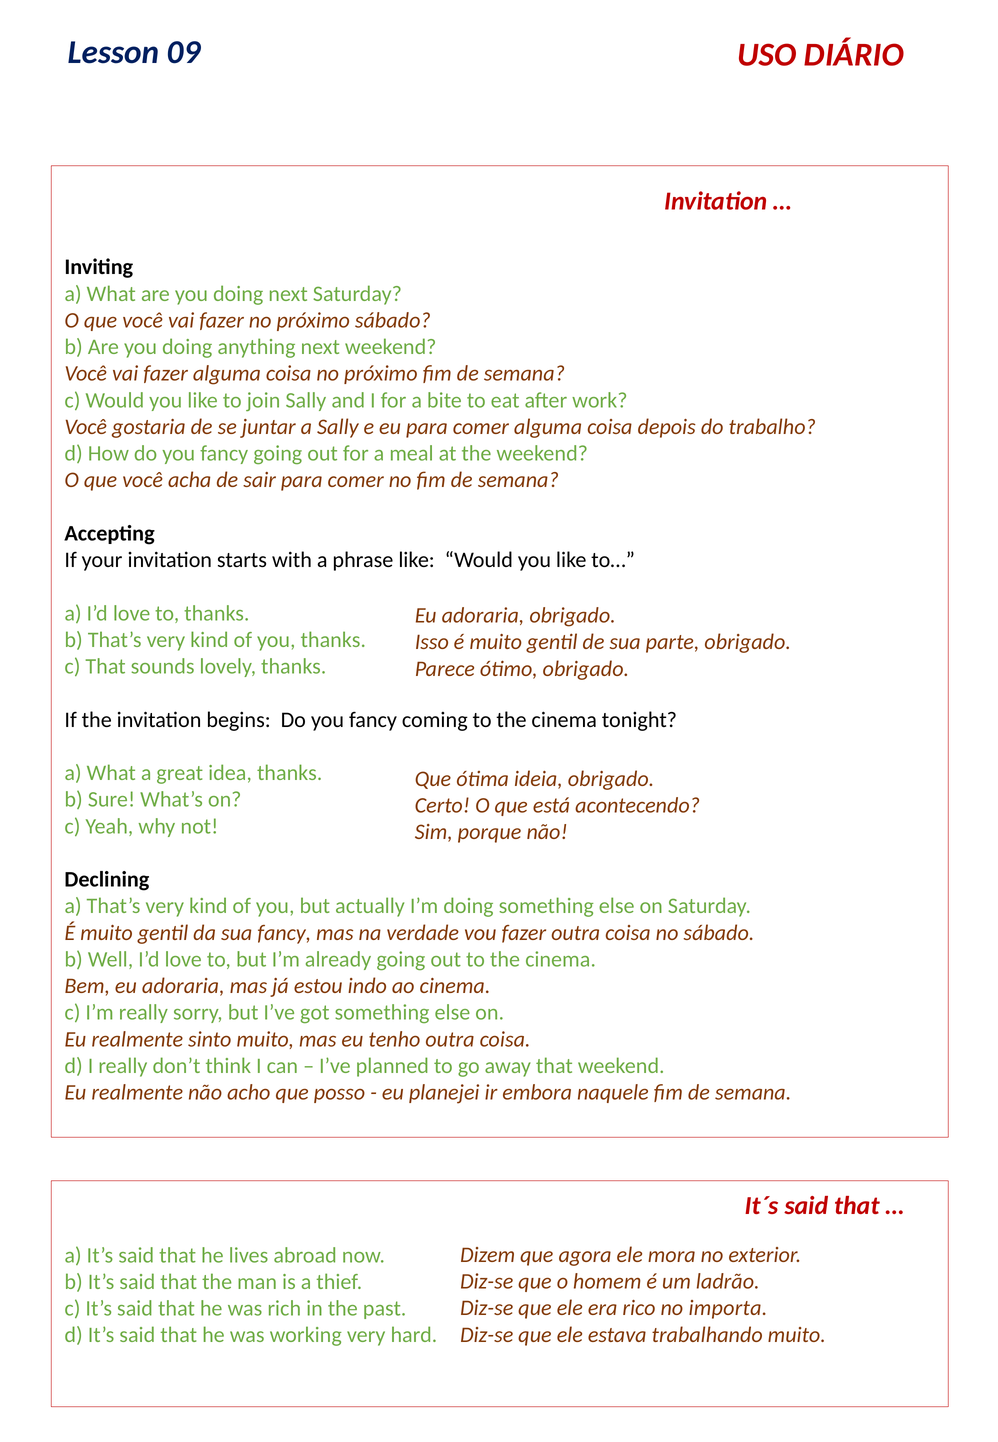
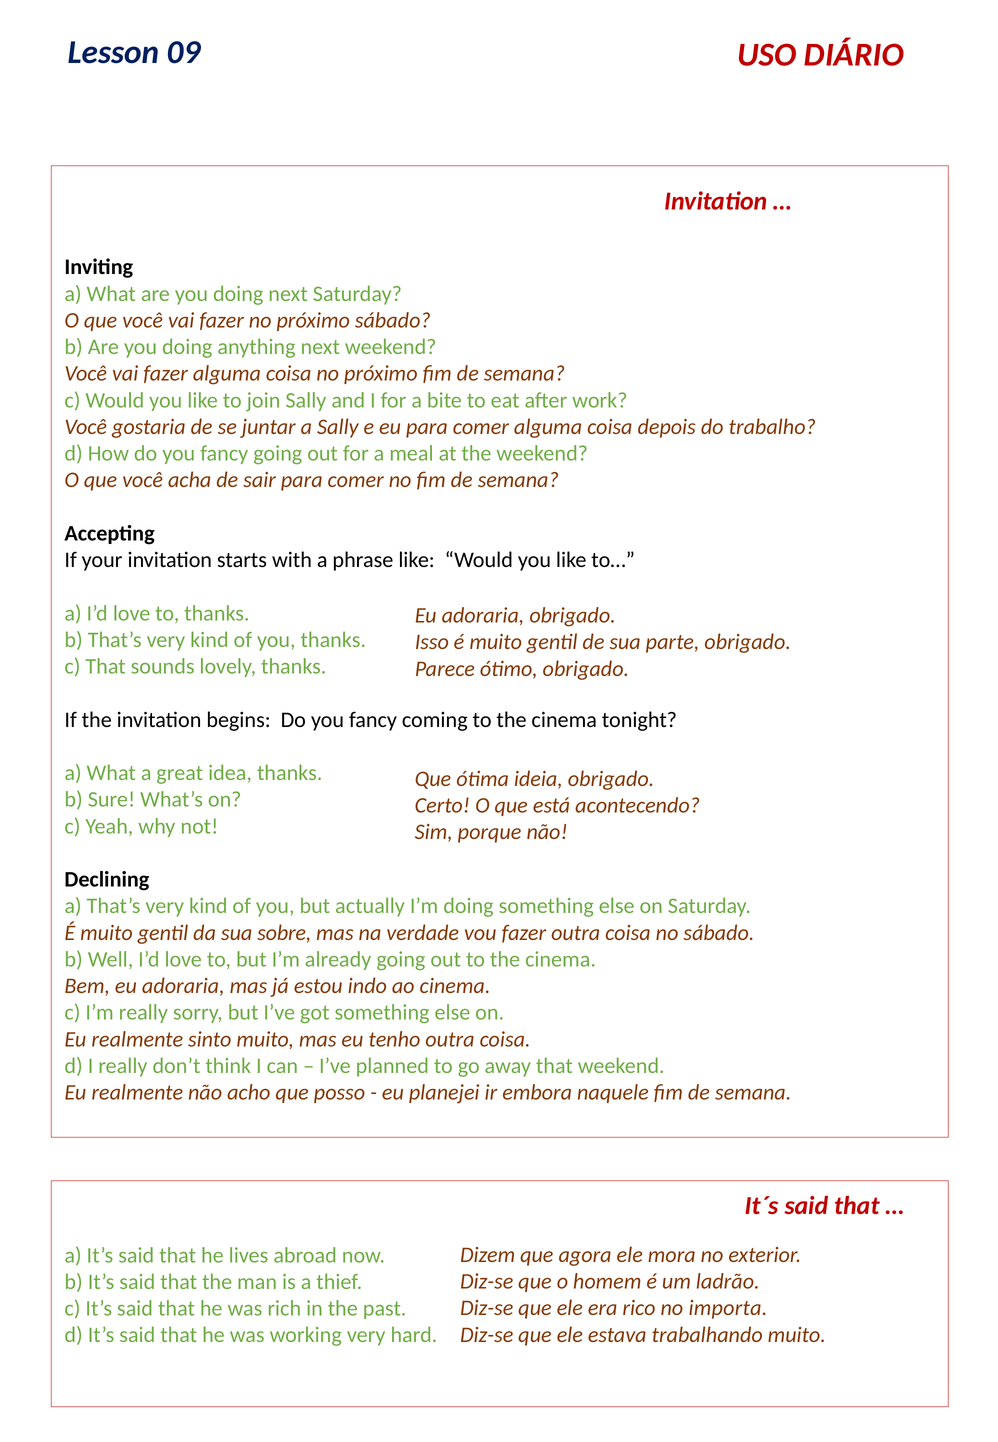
sua fancy: fancy -> sobre (284, 932)
